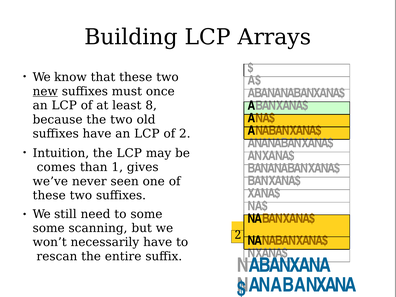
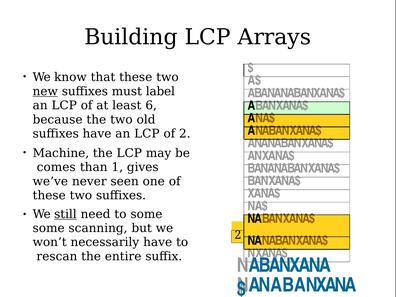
once: once -> label (160, 91)
8: 8 -> 6 (151, 105)
Intuition: Intuition -> Machine (61, 153)
still underline: none -> present (65, 214)
